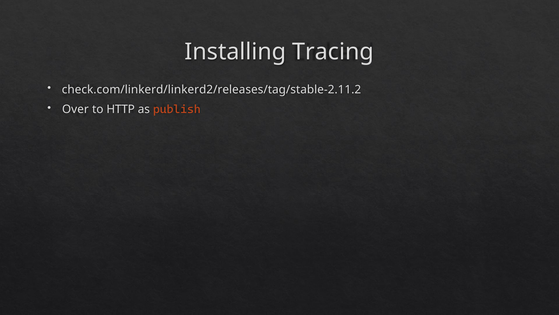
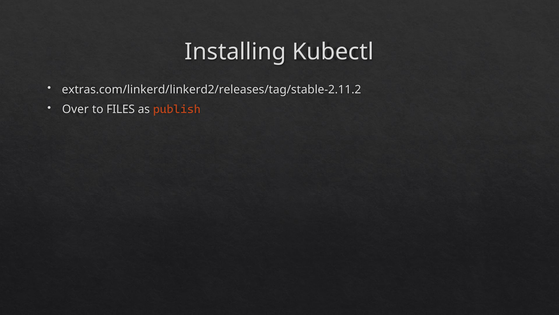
Tracing: Tracing -> Kubectl (333, 52)
check.com/linkerd/linkerd2/releases/tag/stable-2.11.2: check.com/linkerd/linkerd2/releases/tag/stable-2.11.2 -> extras.com/linkerd/linkerd2/releases/tag/stable-2.11.2 (211, 89)
HTTP: HTTP -> FILES (121, 109)
